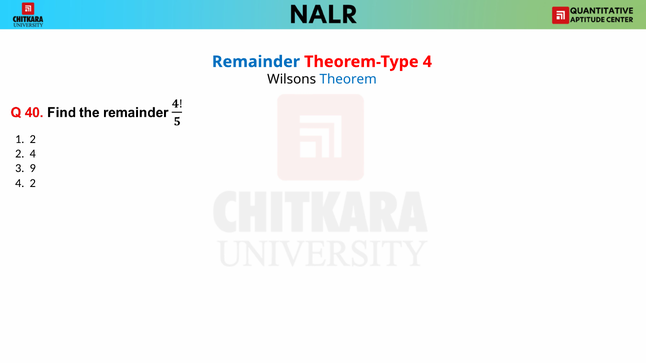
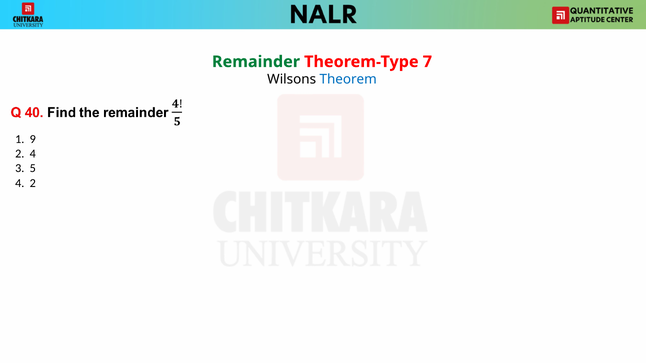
Remainder colour: blue -> green (256, 62)
Theorem-Type 4: 4 -> 7 (427, 62)
1 2: 2 -> 9 (33, 140)
9: 9 -> 5 (33, 169)
